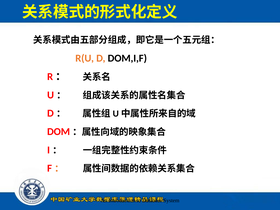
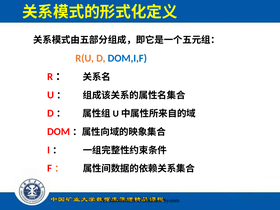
DOM,I,F colour: black -> blue (127, 58)
